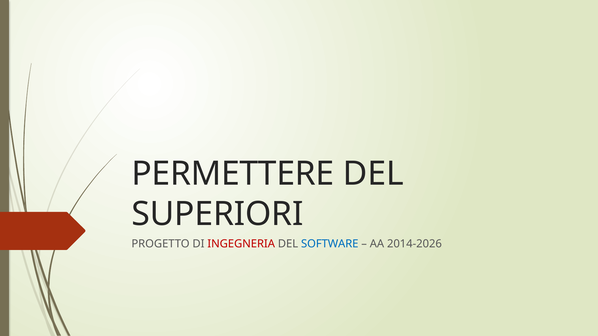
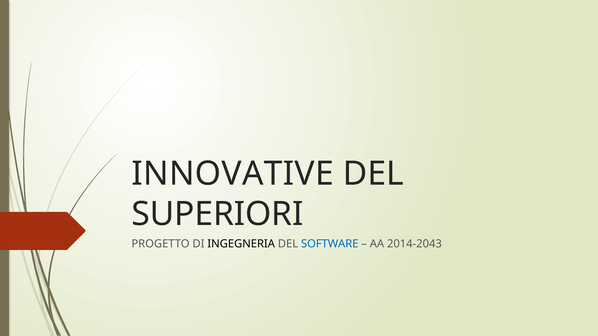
PERMETTERE: PERMETTERE -> INNOVATIVE (233, 174)
INGEGNERIA colour: red -> black (241, 244)
2014-2026: 2014-2026 -> 2014-2043 (414, 244)
